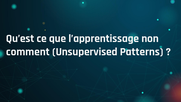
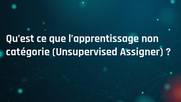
comment: comment -> catégorie (28, 52)
Patterns: Patterns -> Assigner (142, 52)
